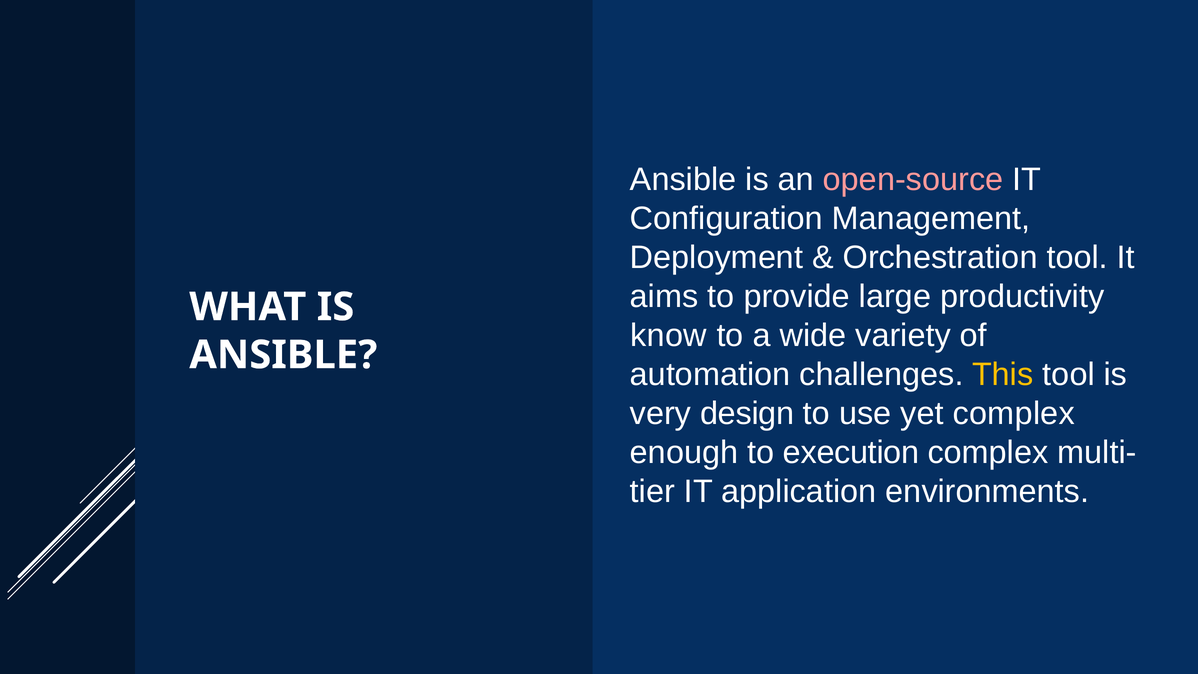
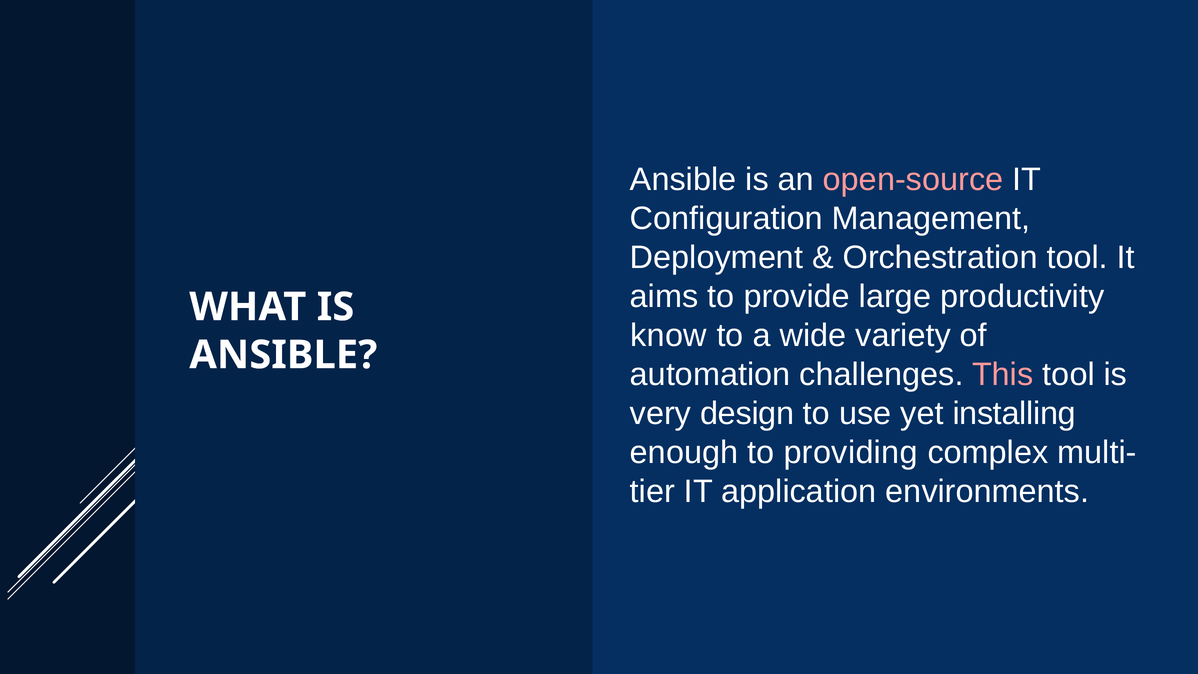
This colour: yellow -> pink (1003, 374)
yet complex: complex -> installing (1014, 413)
execution: execution -> providing (851, 453)
